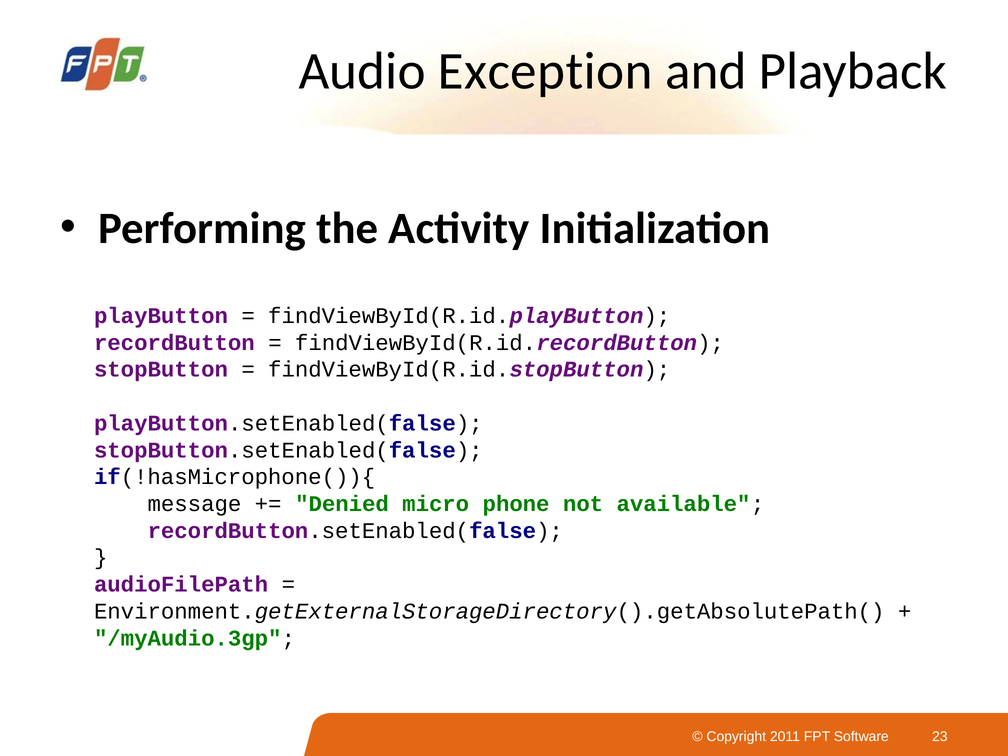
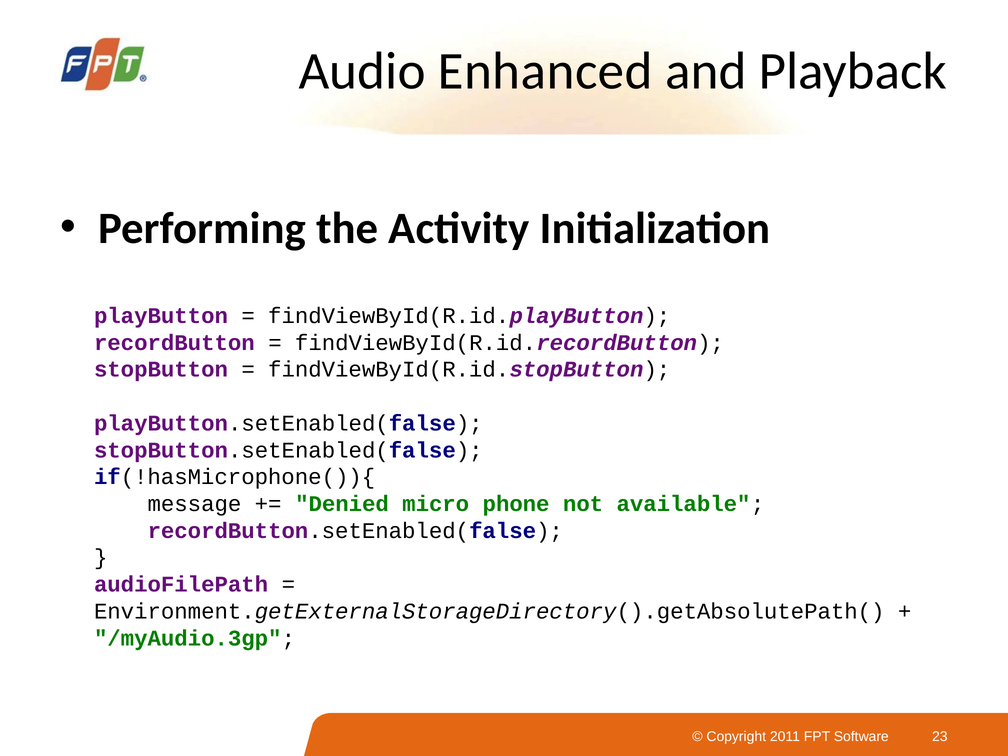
Exception: Exception -> Enhanced (545, 71)
